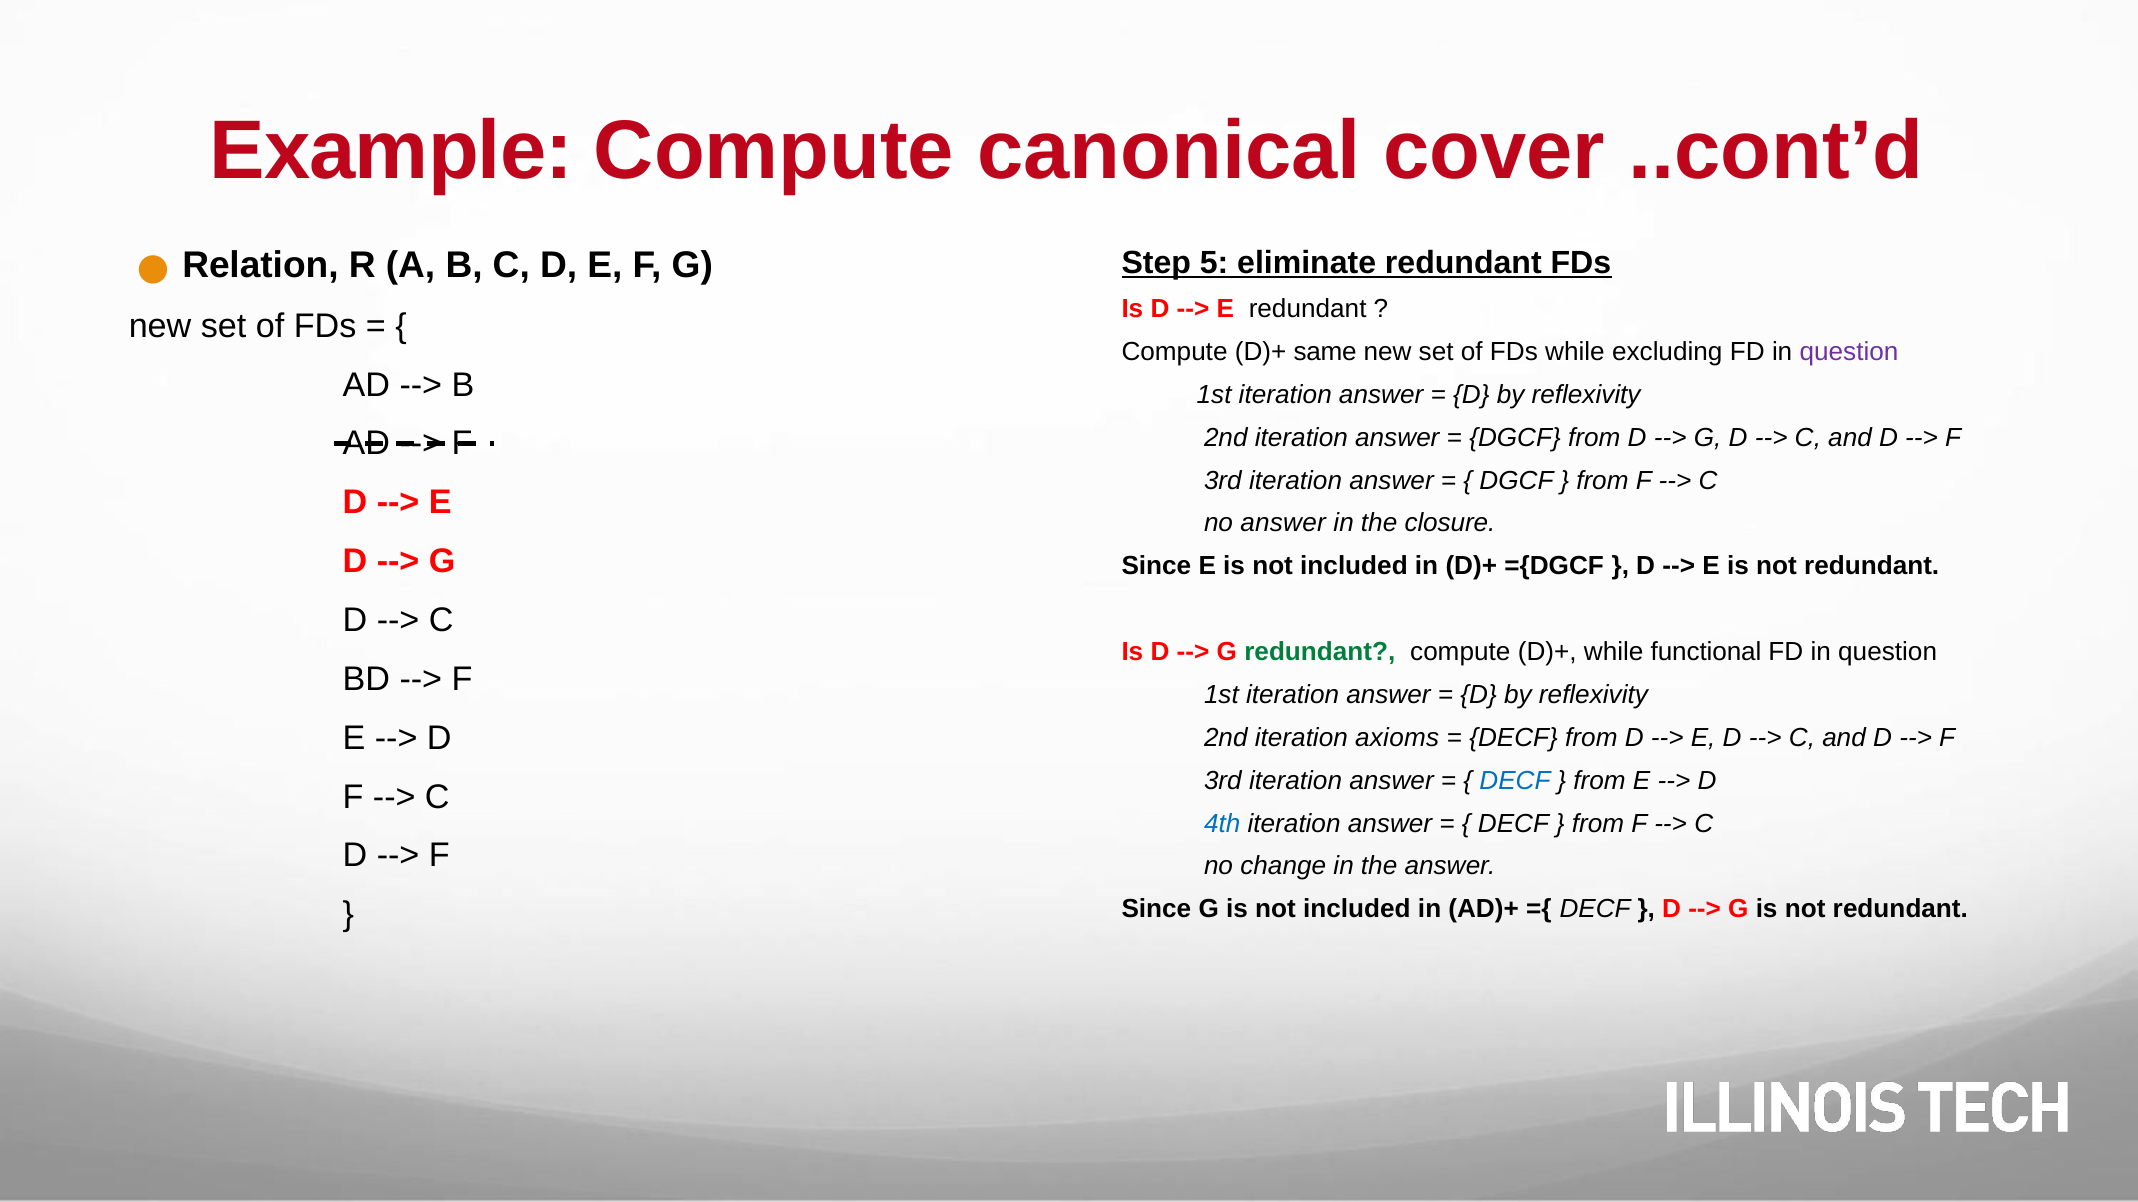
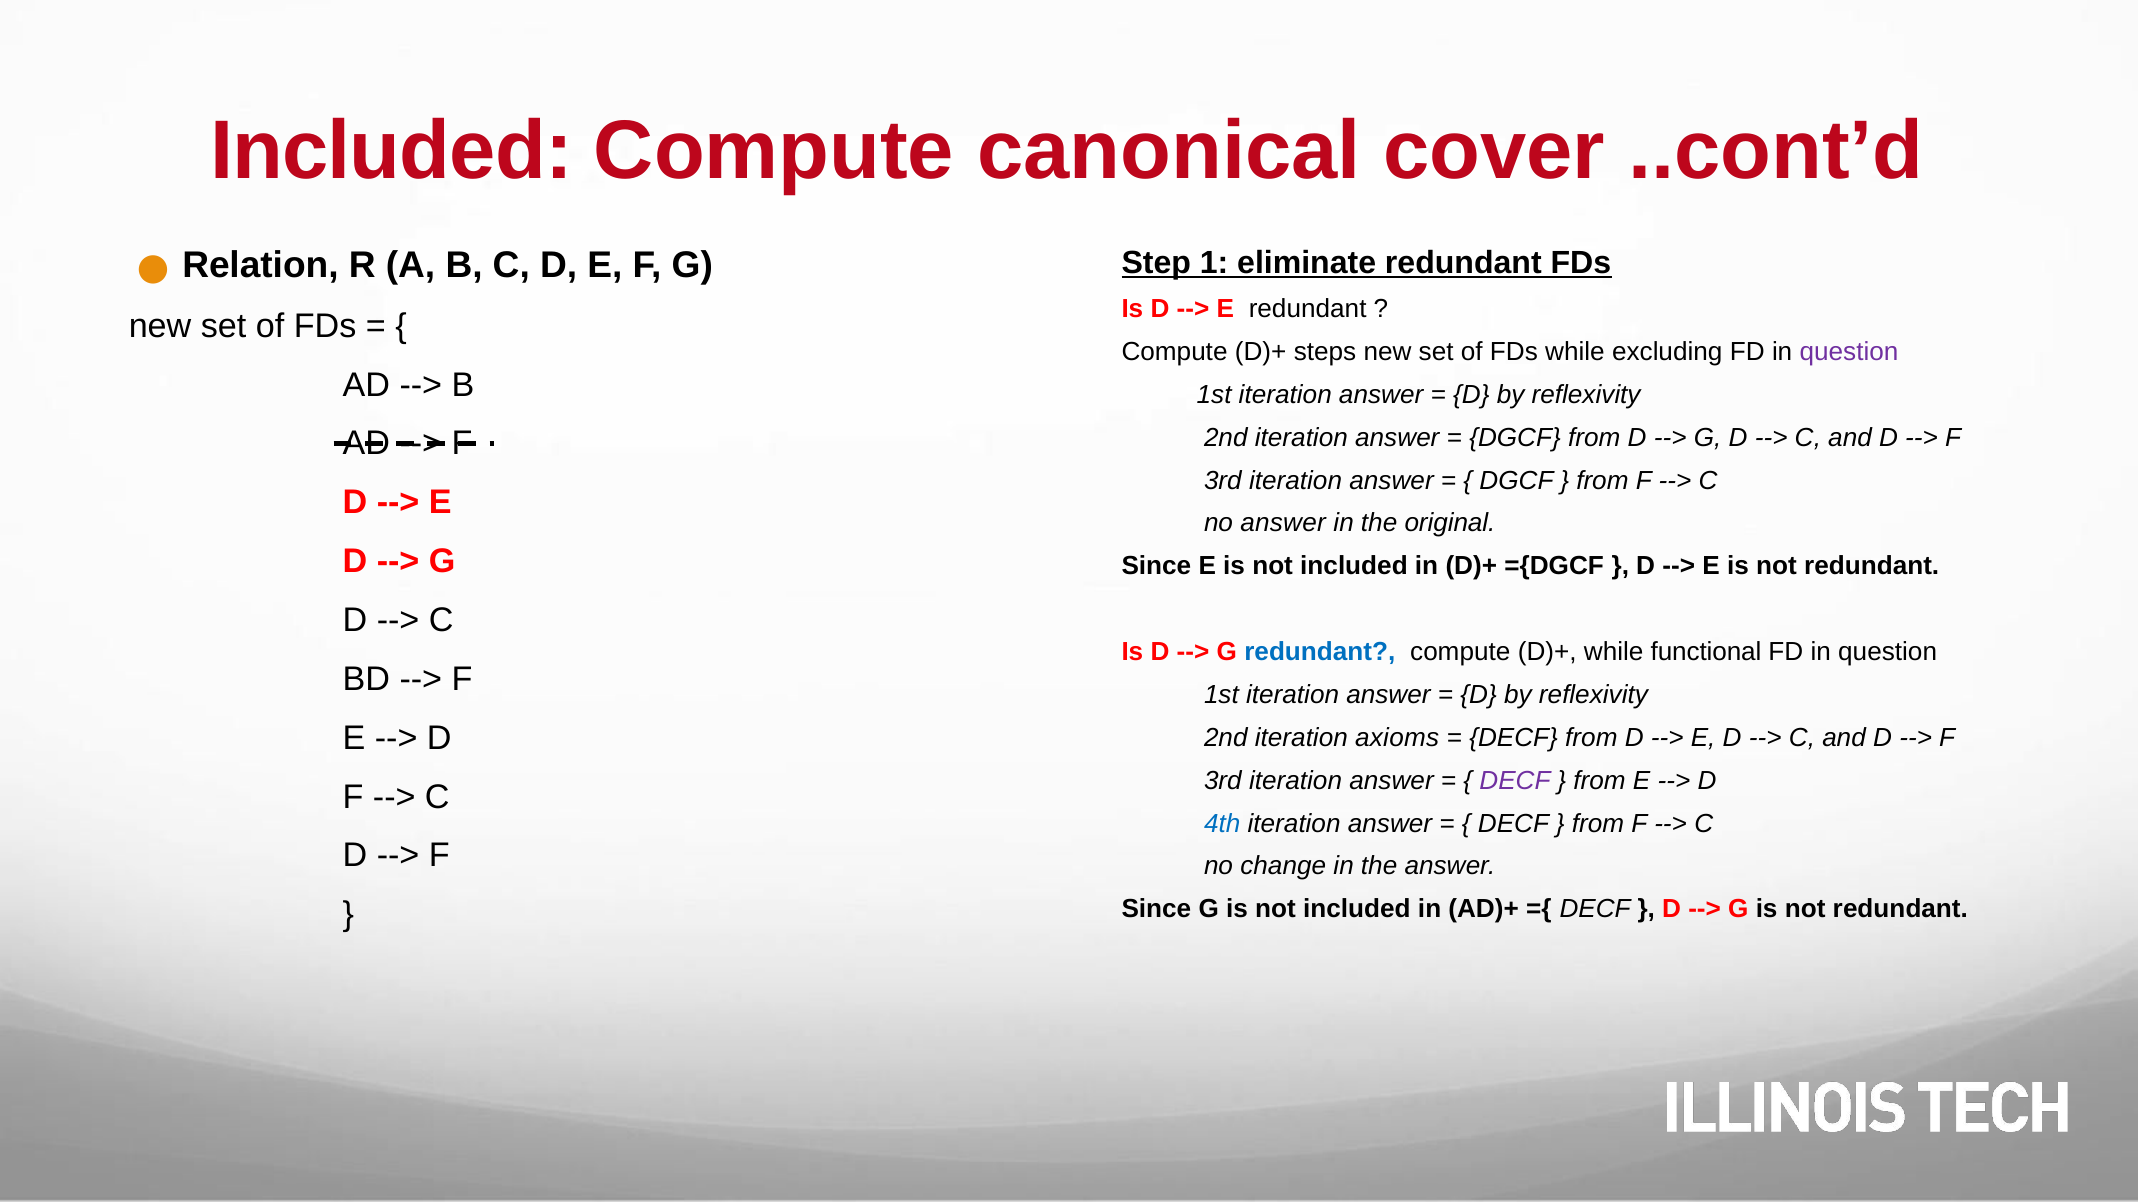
Example: Example -> Included (391, 151)
5: 5 -> 1 (1214, 263)
same: same -> steps (1325, 352)
closure: closure -> original (1450, 524)
redundant colour: green -> blue (1320, 652)
DECF colour: blue -> purple (1515, 781)
